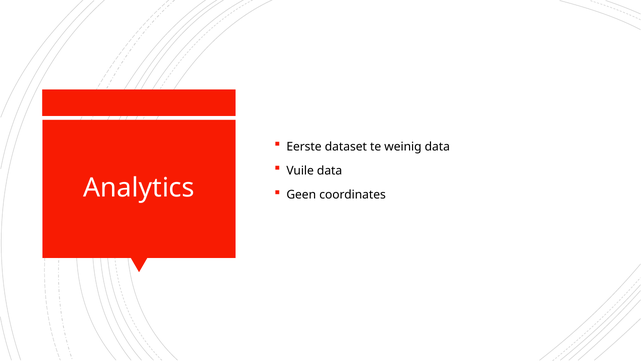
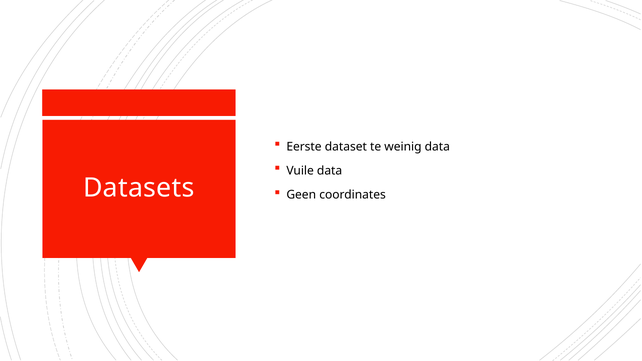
Analytics: Analytics -> Datasets (139, 188)
